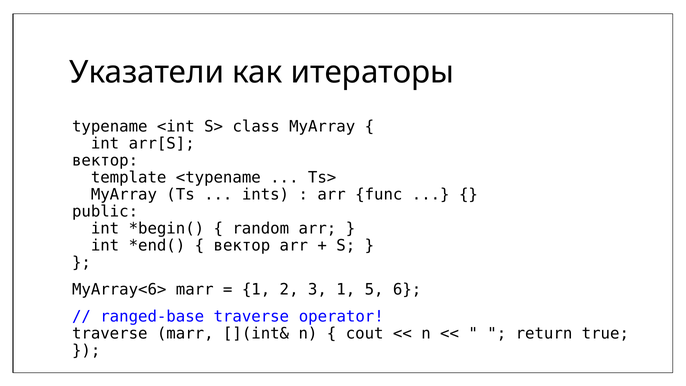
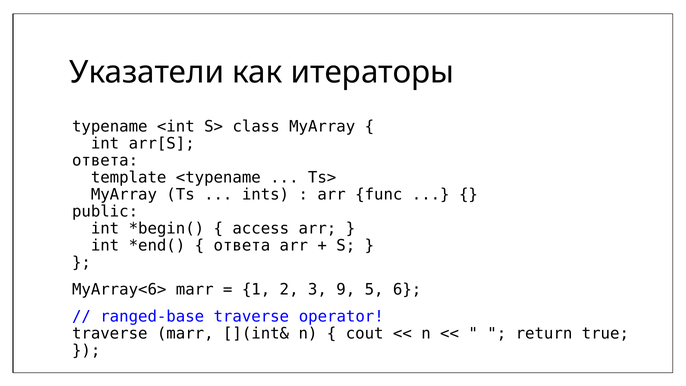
вектор: вектор -> ответа (105, 161)
random: random -> access (261, 229)
вектор: вектор -> ответа (242, 246)
3 1: 1 -> 9 (346, 289)
